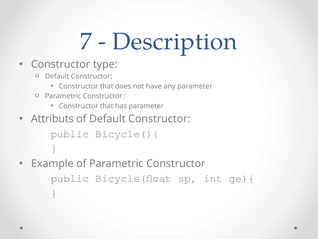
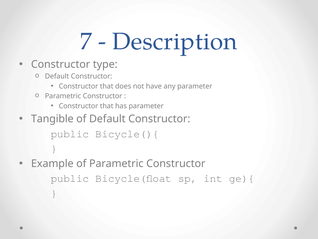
Attributs: Attributs -> Tangible (52, 119)
